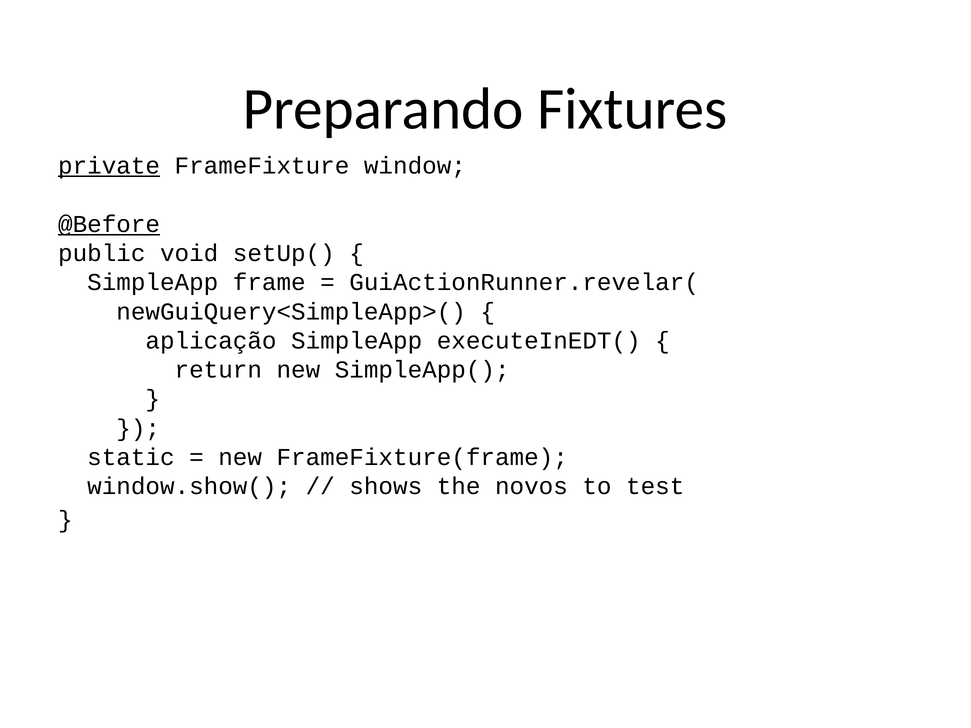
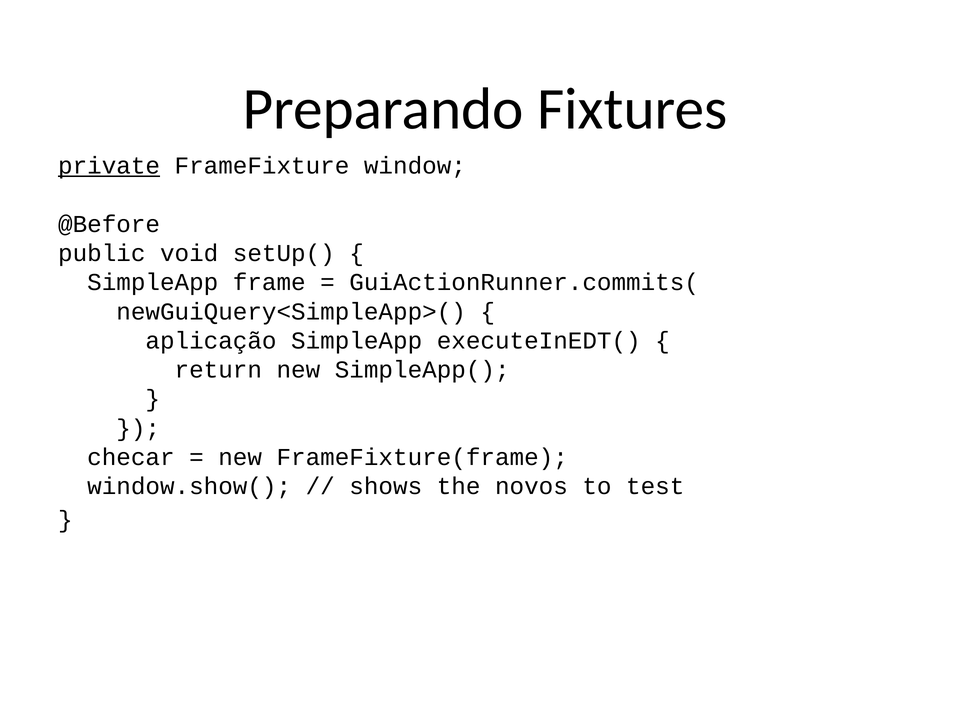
@Before underline: present -> none (109, 224)
GuiActionRunner.revelar(: GuiActionRunner.revelar( -> GuiActionRunner.commits( (524, 283)
static: static -> checar (131, 457)
